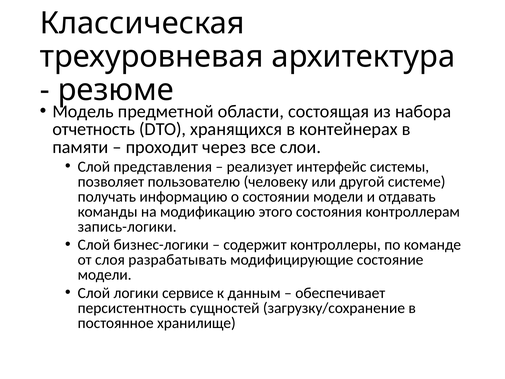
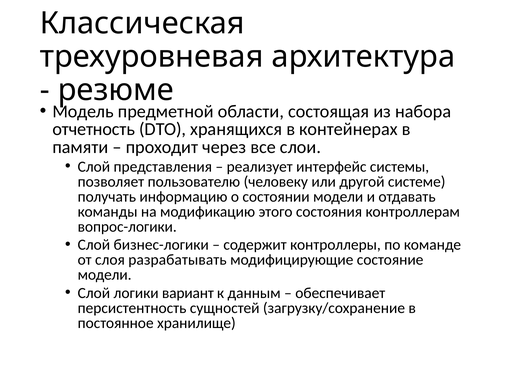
запись-логики: запись-логики -> вопрос-логики (127, 226)
сервисе: сервисе -> вариант (188, 293)
